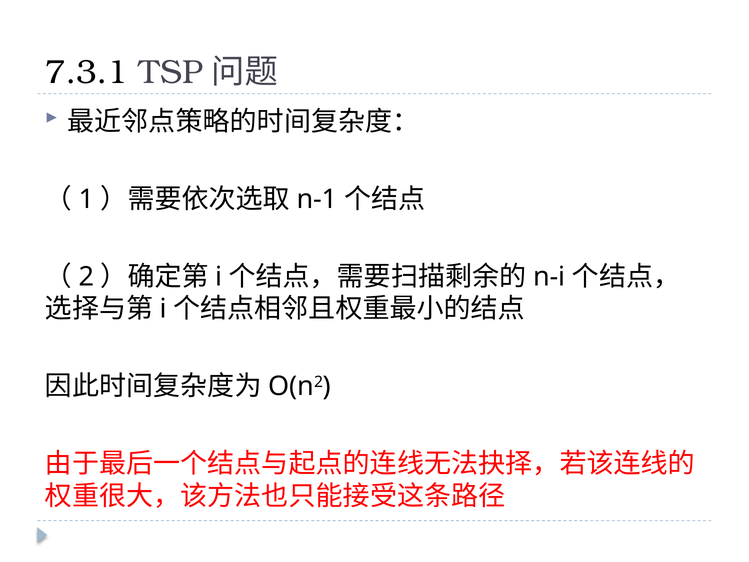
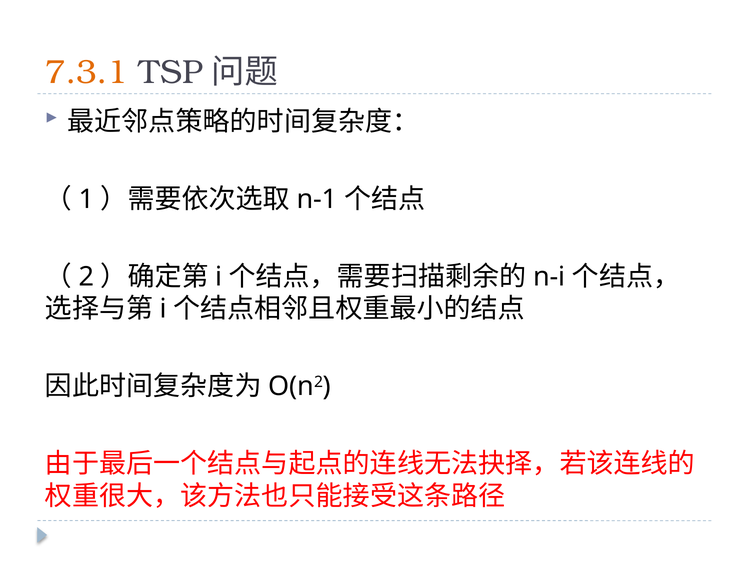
7.3.1 colour: black -> orange (87, 72)
